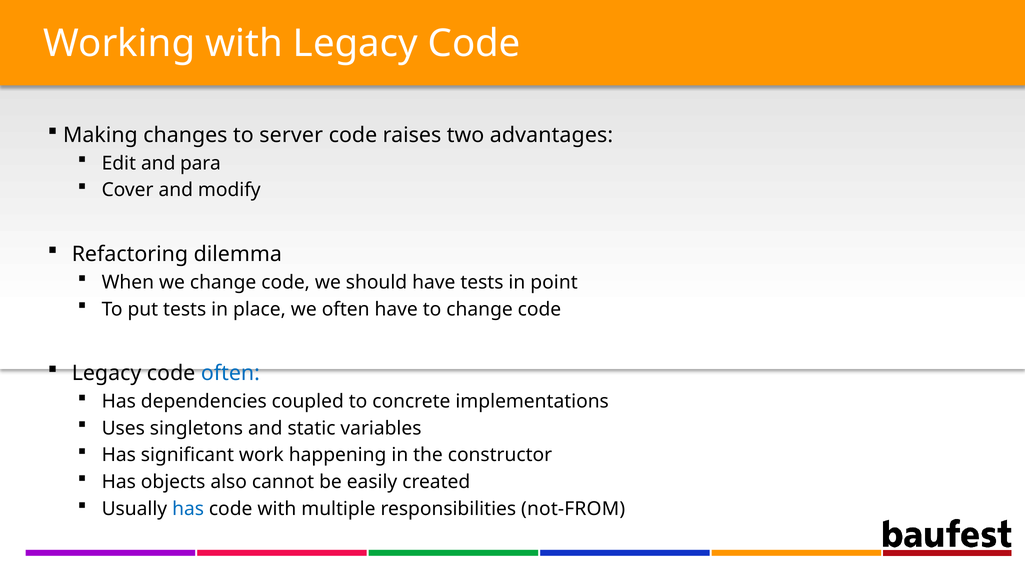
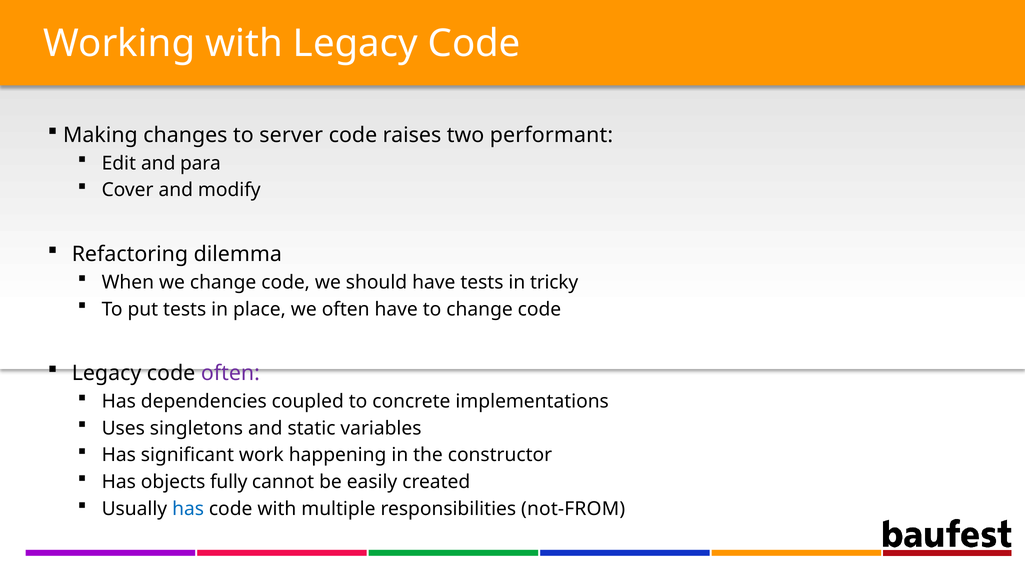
advantages: advantages -> performant (551, 135)
point: point -> tricky (554, 283)
often colour: blue -> purple (230, 374)
also: also -> fully (229, 482)
